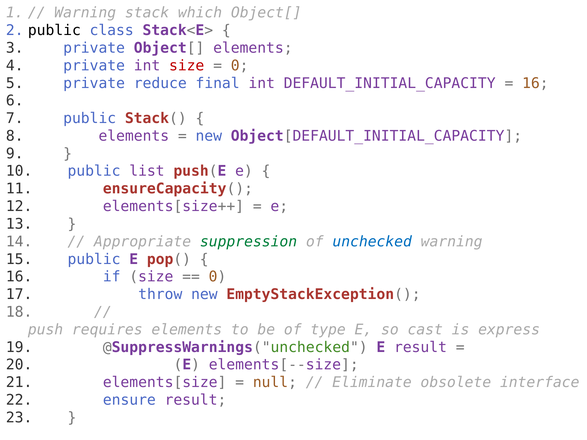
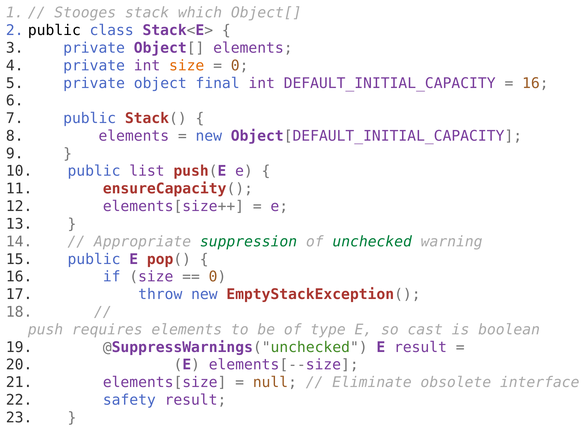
Warning: Warning -> Stooges (85, 13)
size colour: red -> orange (187, 66)
reduce: reduce -> object (160, 83)
unchecked colour: blue -> green (372, 242)
express: express -> boolean (509, 330)
ensure: ensure -> safety (129, 400)
